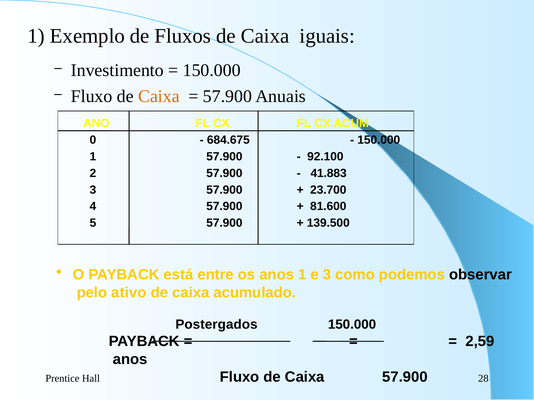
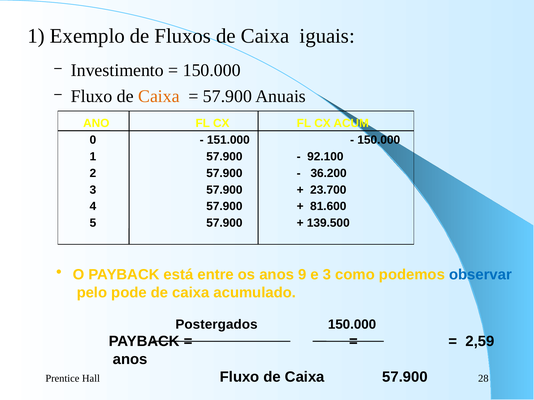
684.675: 684.675 -> 151.000 (228, 140)
41.883: 41.883 -> 36.200 (329, 173)
anos 1: 1 -> 9 (302, 275)
observar colour: black -> blue (480, 275)
ativo: ativo -> pode (129, 293)
